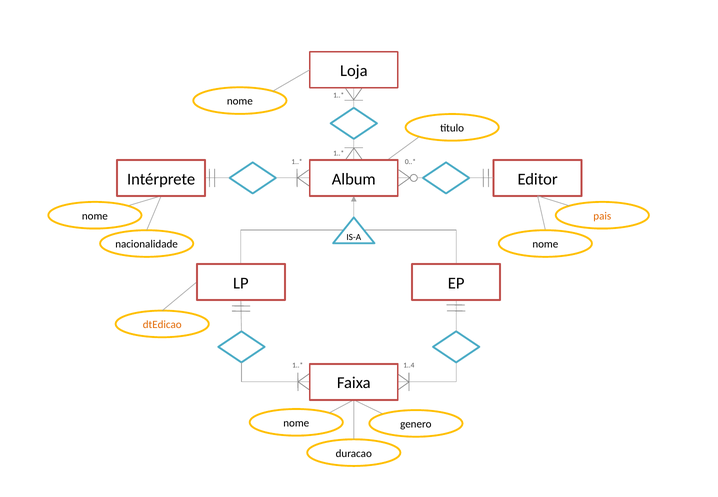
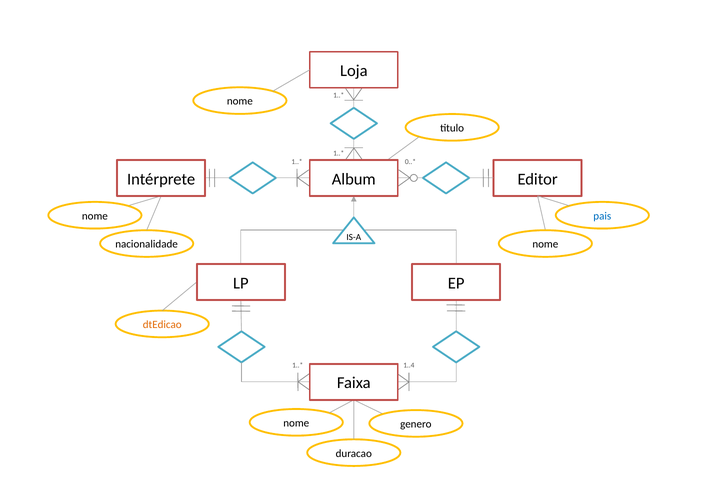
pais colour: orange -> blue (602, 216)
